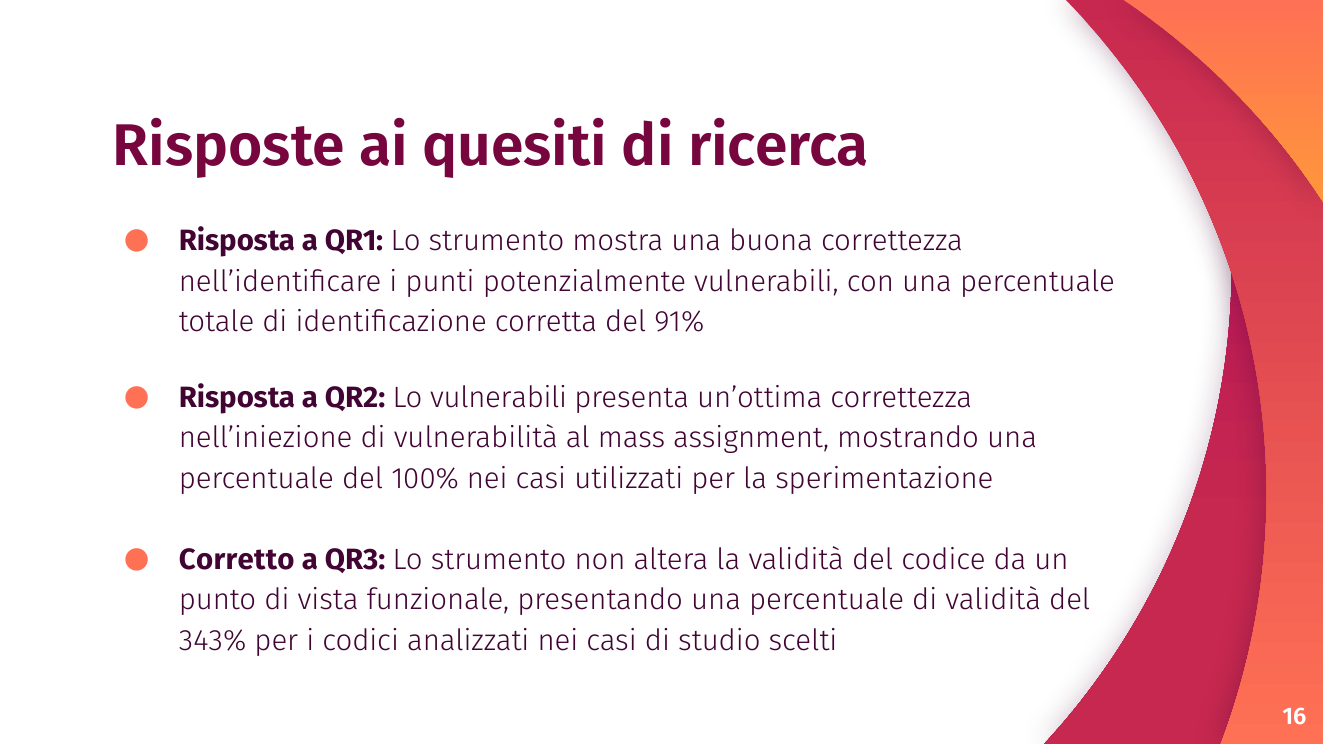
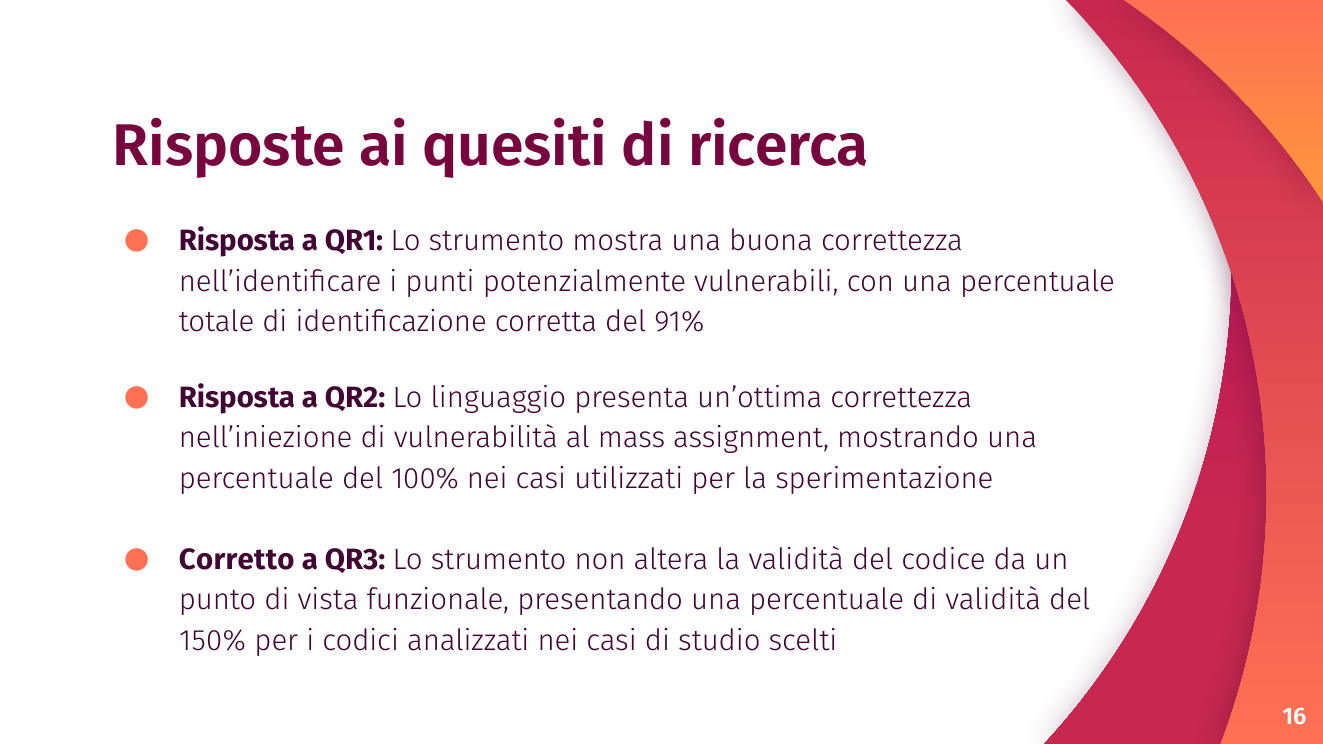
Lo vulnerabili: vulnerabili -> linguaggio (498, 398)
343%: 343% -> 150% (213, 641)
